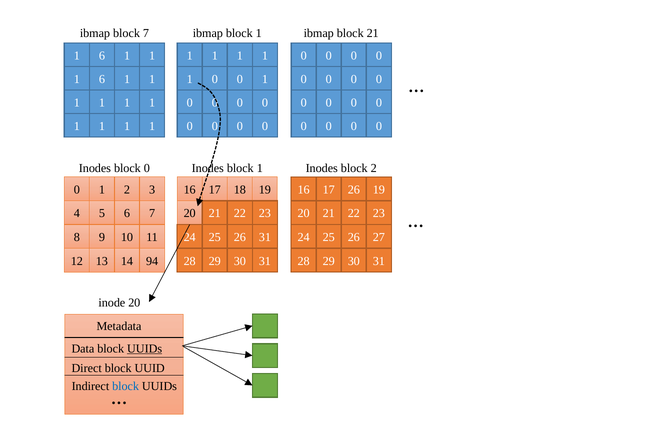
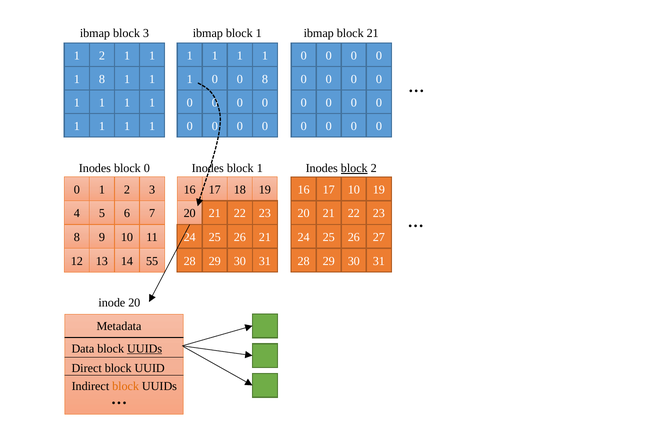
block 7: 7 -> 3 (146, 33)
6: 6 -> 2 (102, 56)
6: 6 -> 8 (102, 79)
1 0 0 1: 1 -> 8 (265, 79)
block underline: none -> present (354, 168)
17 26: 26 -> 10 (354, 189)
26 31: 31 -> 21 (265, 237)
94: 94 -> 55 (152, 261)
block colour: blue -> orange (126, 386)
